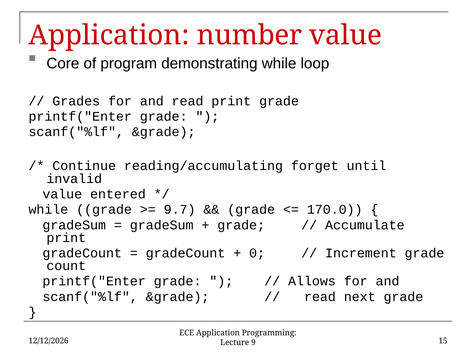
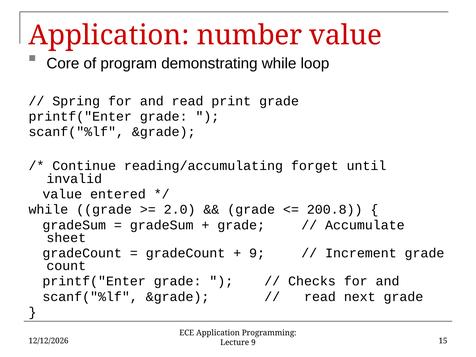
Grades: Grades -> Spring (76, 101)
9.7: 9.7 -> 2.0 (180, 210)
170.0: 170.0 -> 200.8 (335, 210)
print: print -> sheet (66, 238)
0: 0 -> 9 (257, 253)
Allows: Allows -> Checks (312, 281)
